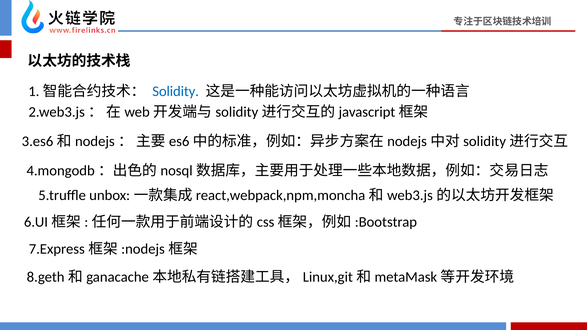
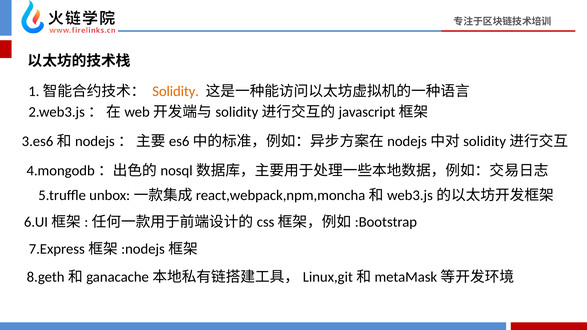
Solidity colour: blue -> orange (176, 91)
